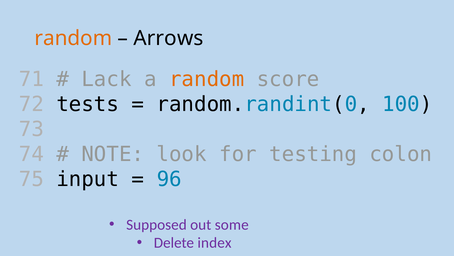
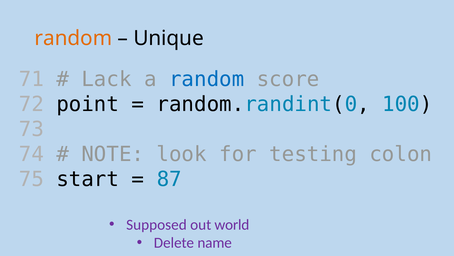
Arrows: Arrows -> Unique (169, 38)
random colour: orange -> blue (207, 79)
tests: tests -> point (88, 104)
input: input -> start (88, 179)
96: 96 -> 87 (169, 179)
some: some -> world (232, 224)
index: index -> name (215, 242)
